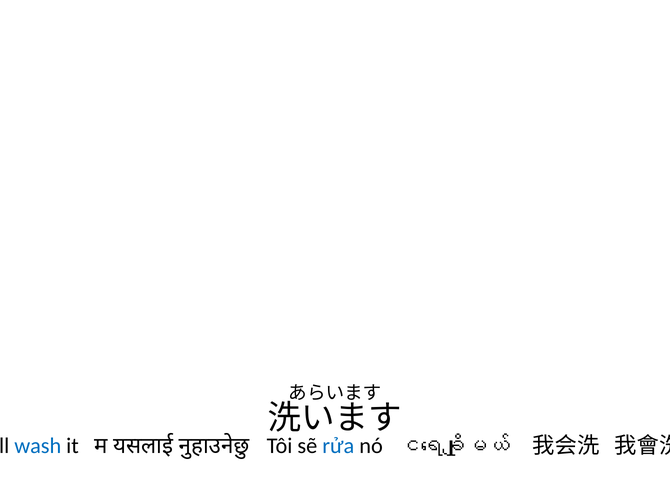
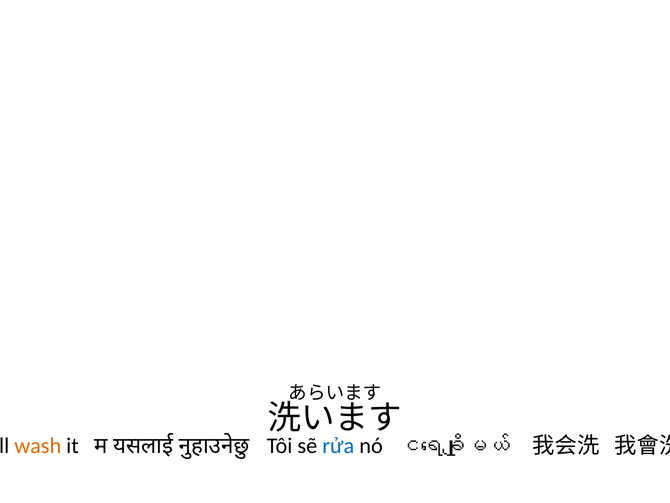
wash colour: blue -> orange (38, 445)
